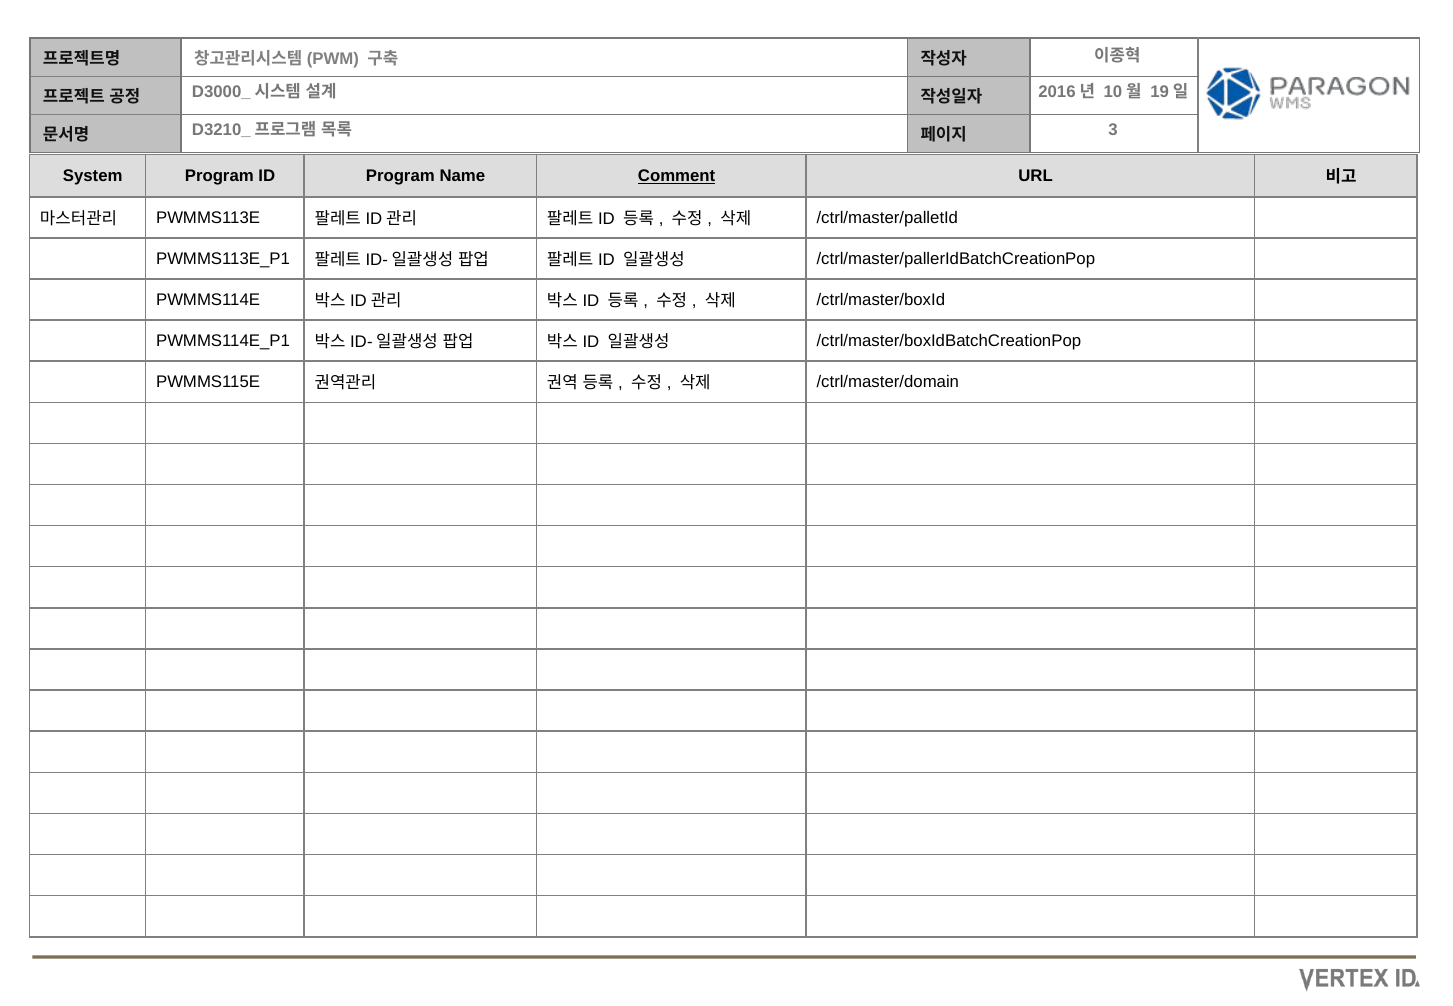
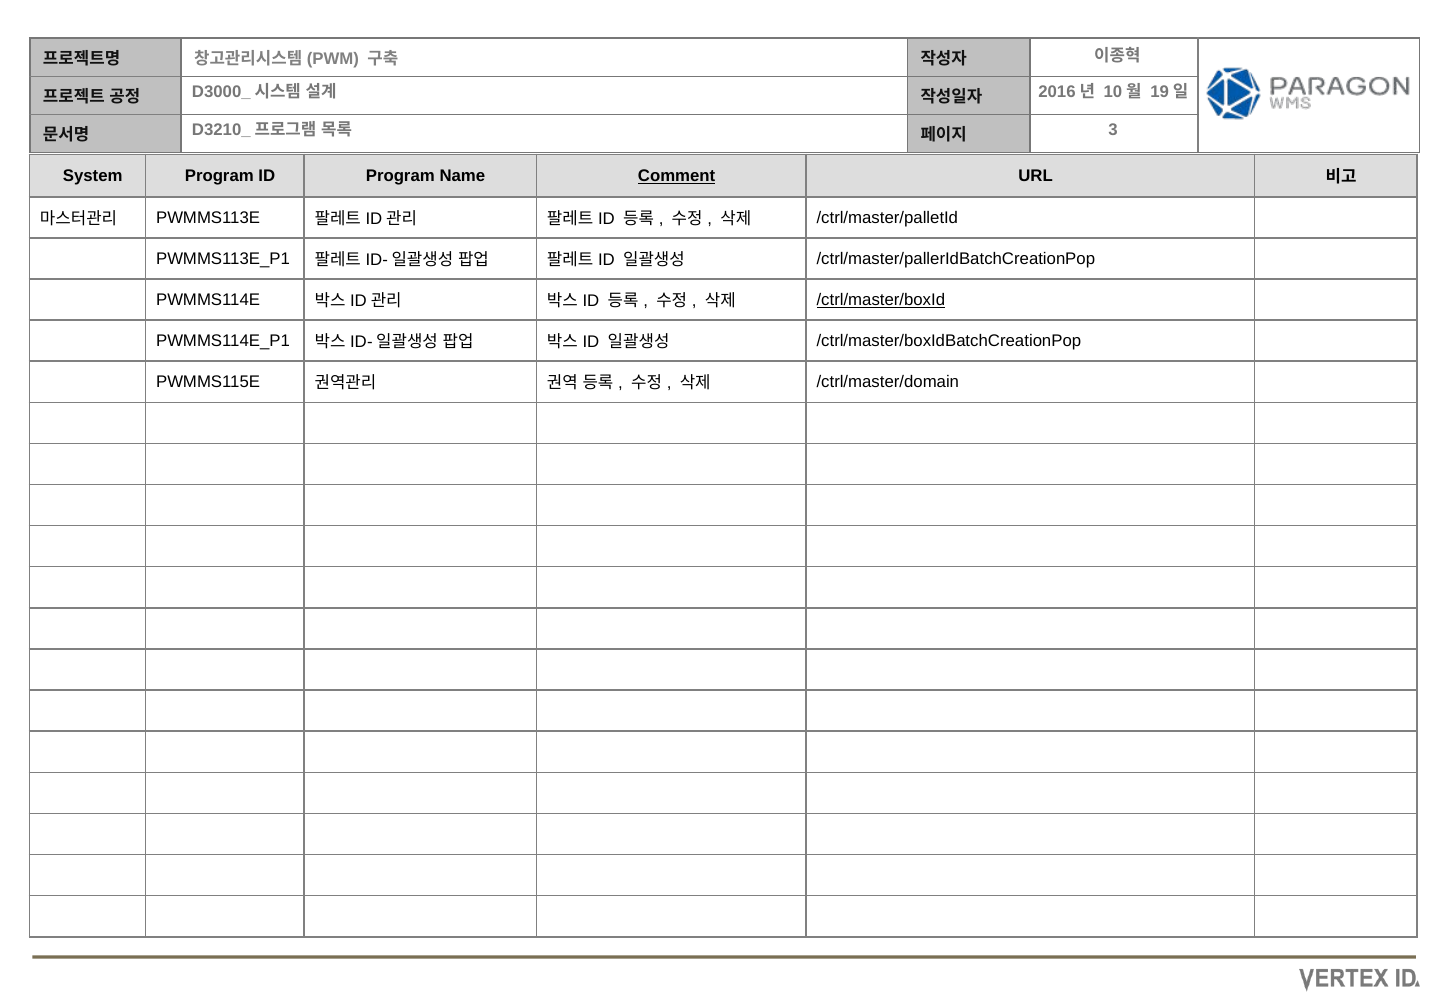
/ctrl/master/boxId underline: none -> present (881, 300)
